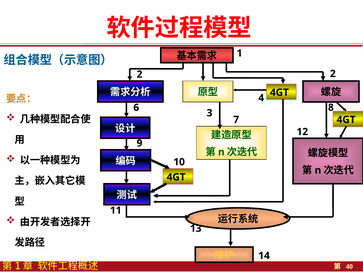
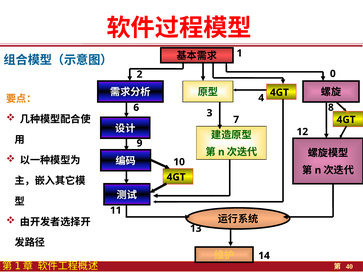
2 2: 2 -> 0 (333, 74)
